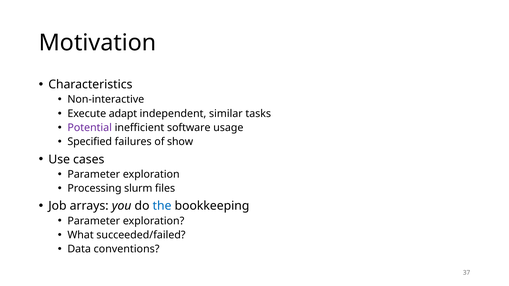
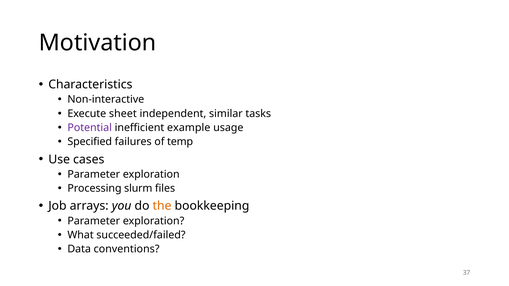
adapt: adapt -> sheet (123, 114)
software: software -> example (189, 128)
show: show -> temp (180, 142)
the colour: blue -> orange (162, 206)
